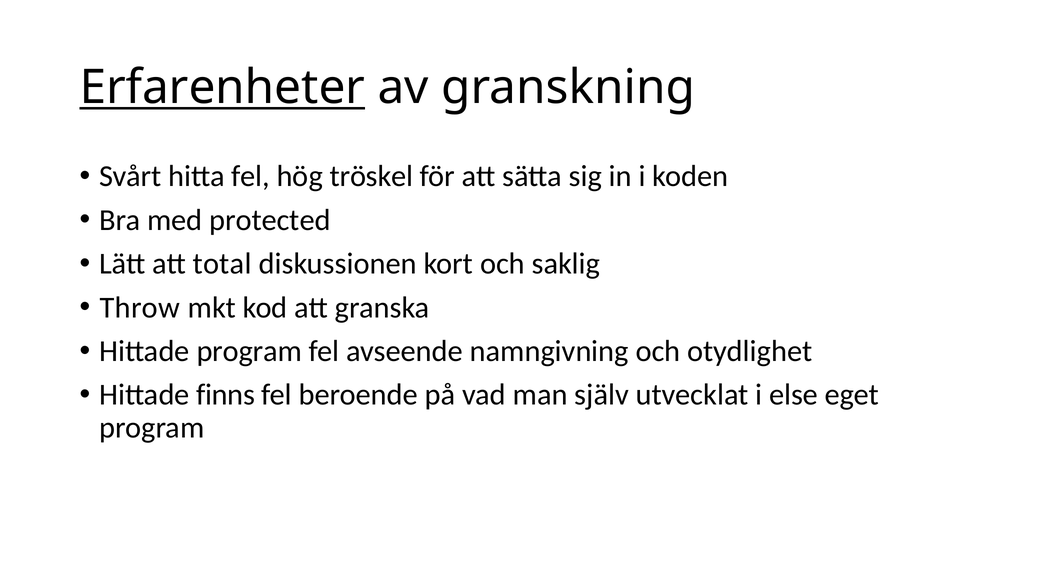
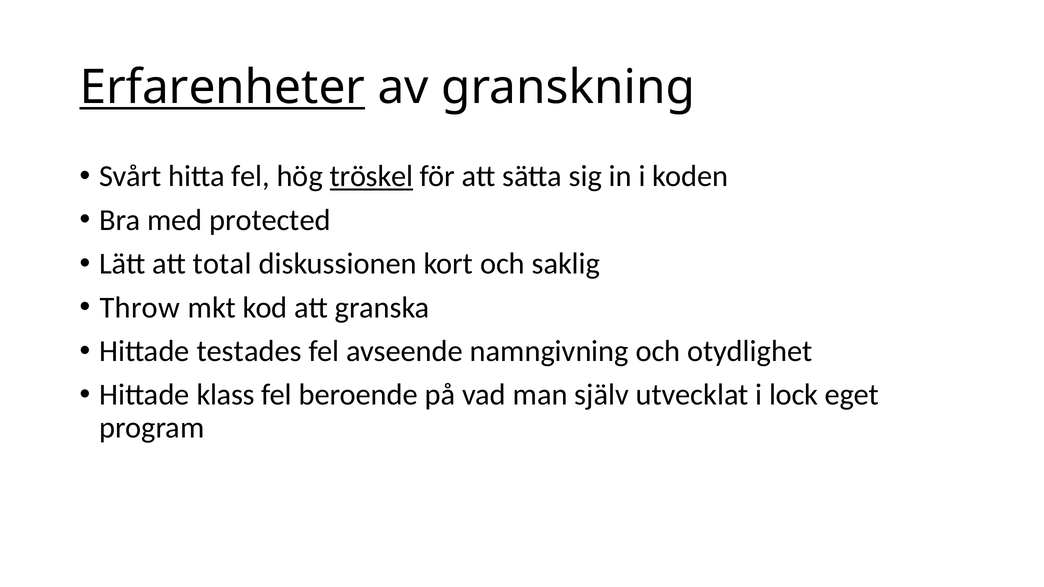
tröskel underline: none -> present (371, 176)
Hittade program: program -> testades (249, 351)
finns: finns -> klass (226, 395)
else: else -> lock (794, 395)
